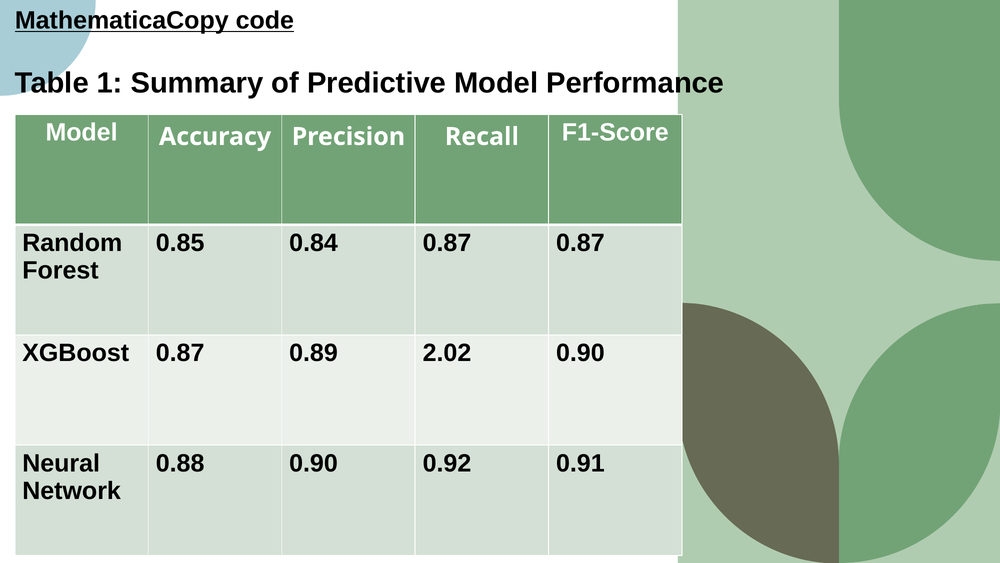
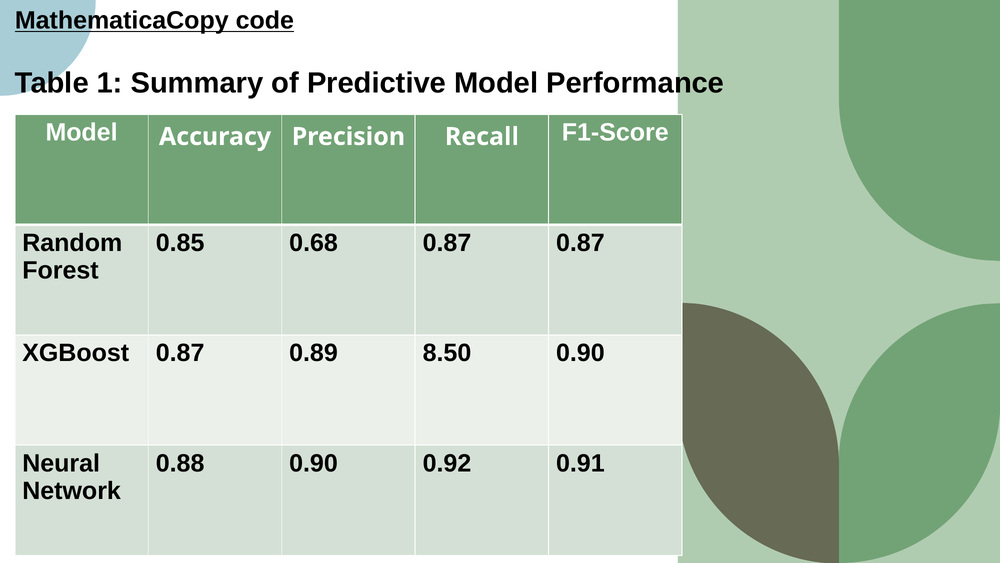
0.84: 0.84 -> 0.68 (314, 243)
2.02: 2.02 -> 8.50 (447, 353)
